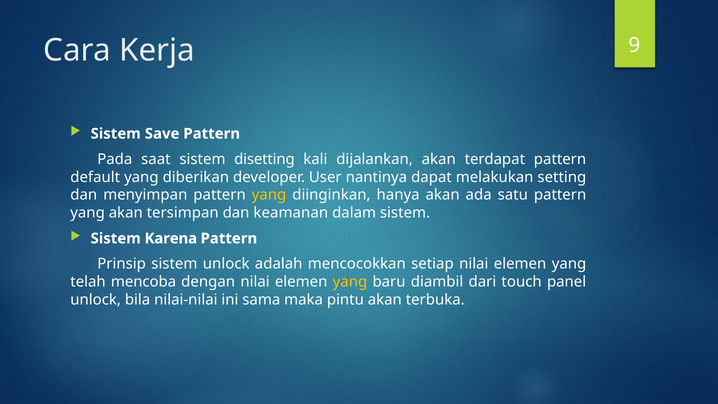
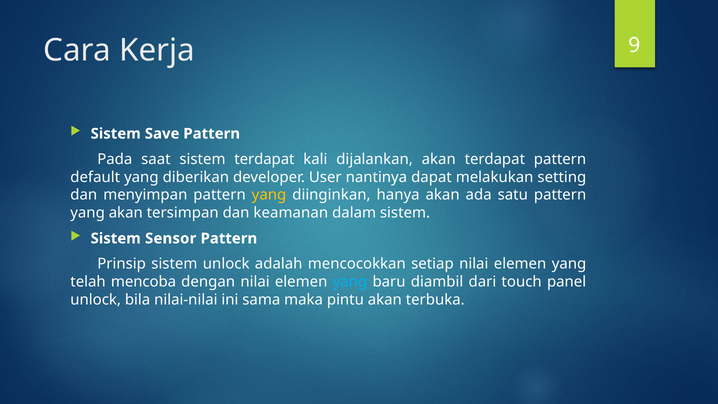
sistem disetting: disetting -> terdapat (264, 159)
Karena: Karena -> Sensor (171, 238)
yang colour: yellow -> light blue (350, 282)
